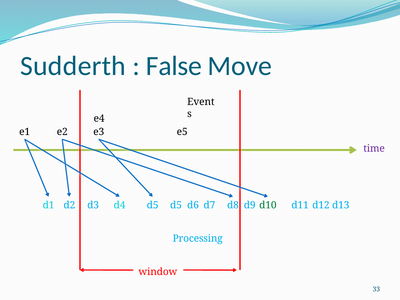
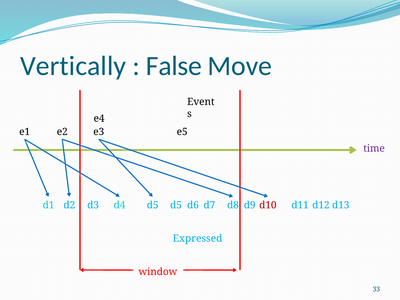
Sudderth: Sudderth -> Vertically (73, 66)
d10 colour: green -> red (268, 205)
Processing: Processing -> Expressed (198, 239)
